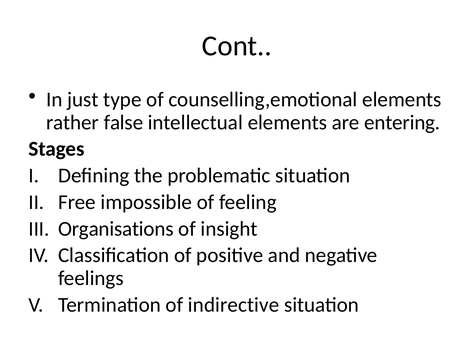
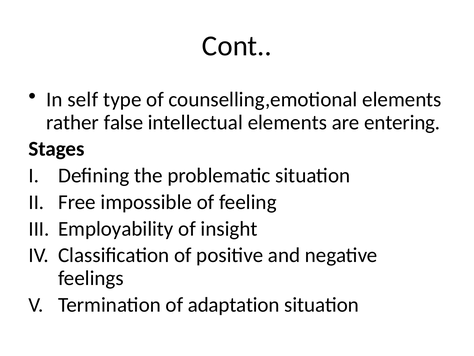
just: just -> self (83, 99)
Organisations: Organisations -> Employability (116, 228)
indirective: indirective -> adaptation (234, 304)
